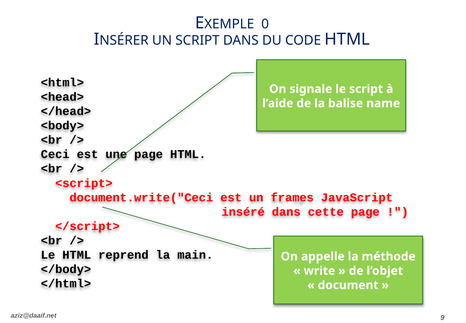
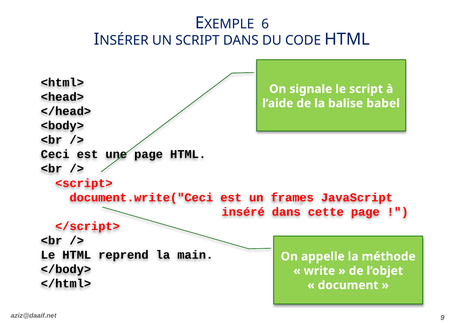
0: 0 -> 6 (265, 24)
name: name -> babel (383, 103)
